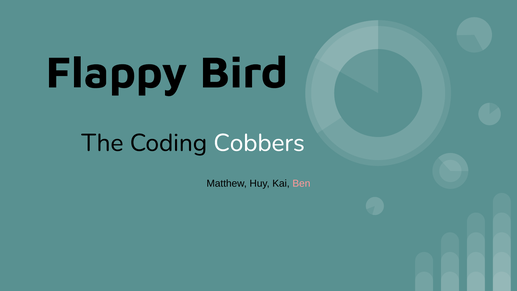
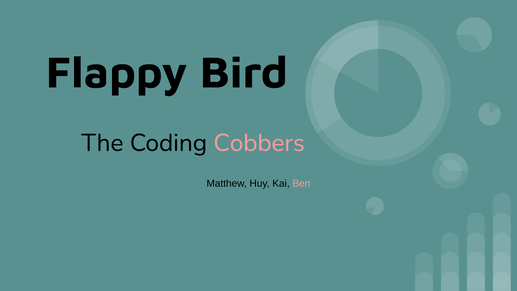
Cobbers colour: white -> pink (259, 143)
